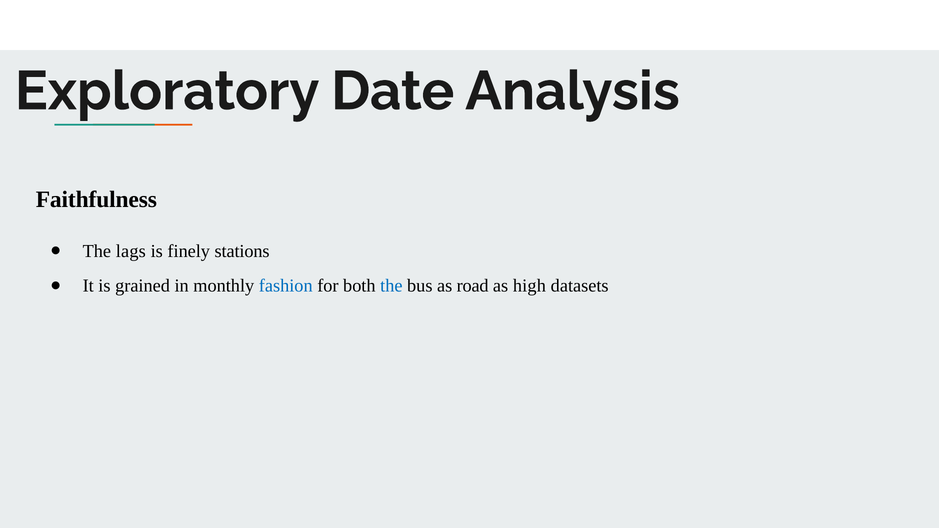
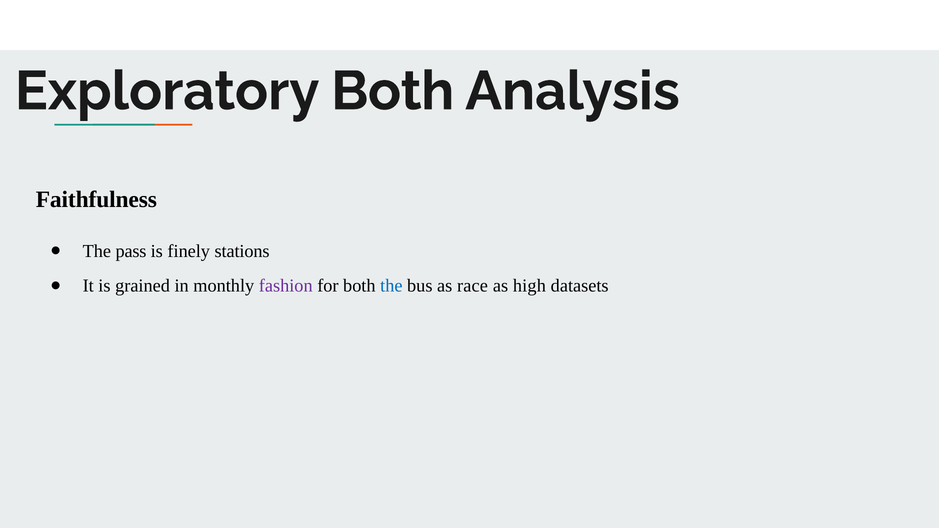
Exploratory Date: Date -> Both (393, 91)
lags: lags -> pass (131, 251)
fashion colour: blue -> purple (286, 286)
road: road -> race (472, 286)
